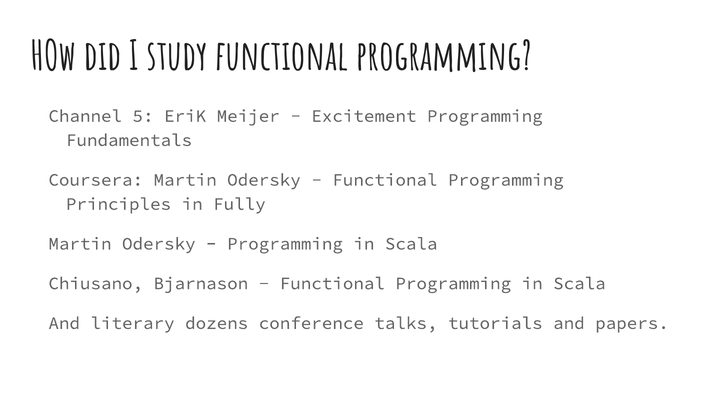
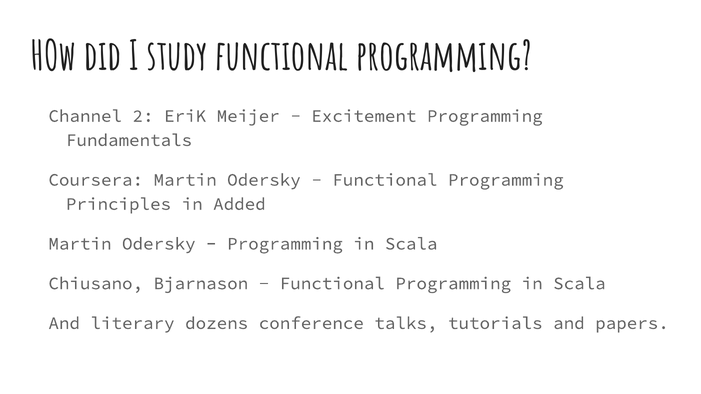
5: 5 -> 2 (143, 116)
Fully: Fully -> Added (239, 204)
